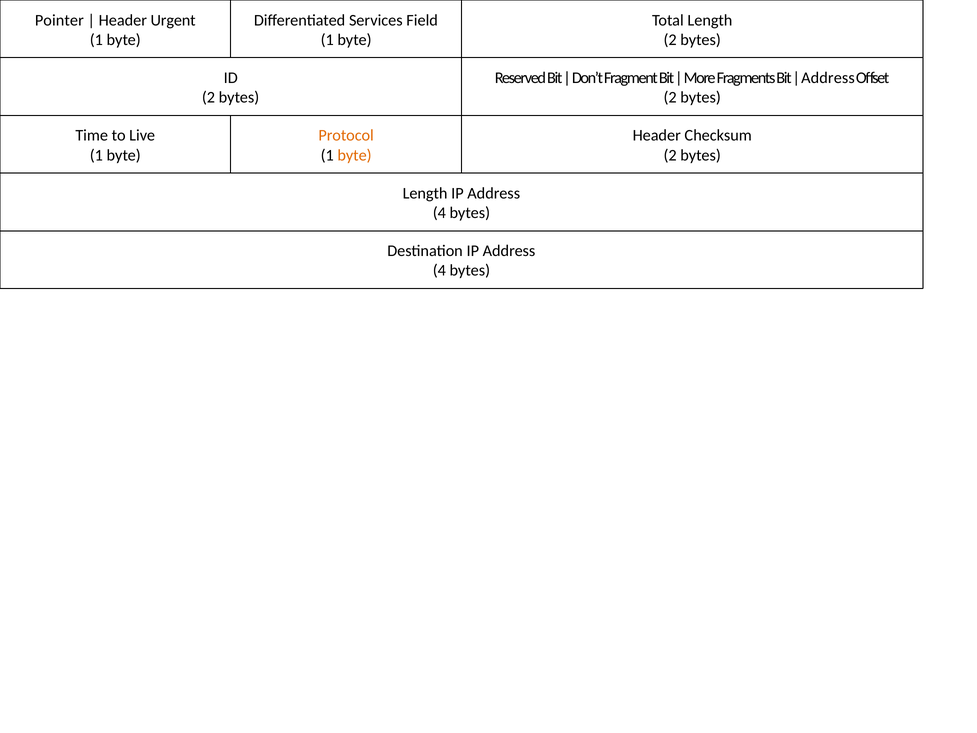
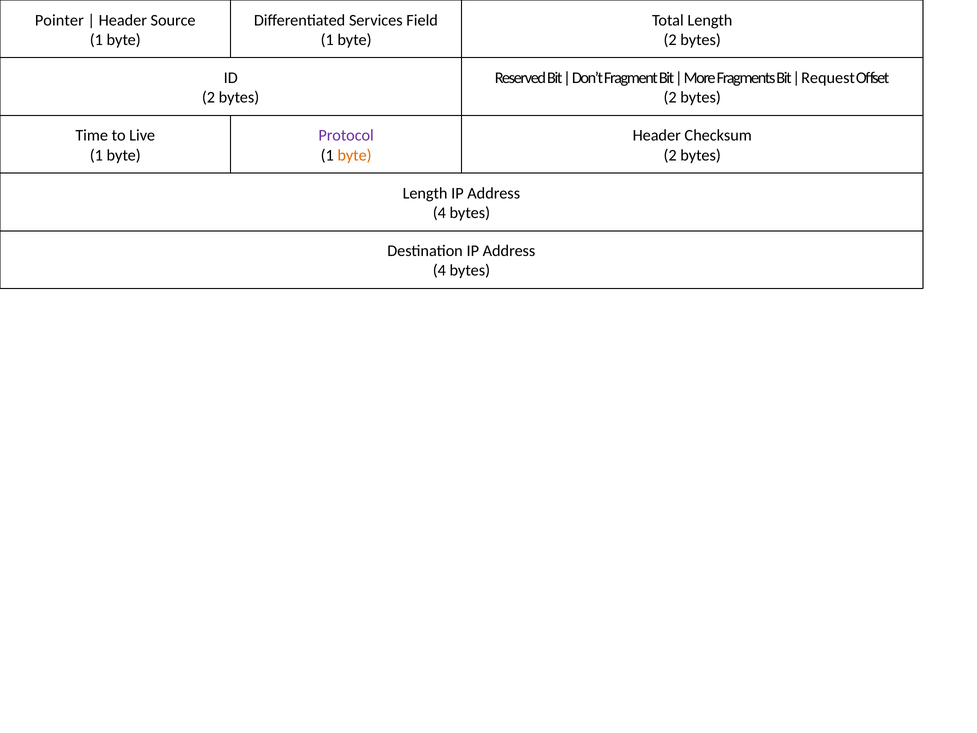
Urgent: Urgent -> Source (173, 20)
Address: Address -> Request (828, 78)
Protocol colour: orange -> purple (346, 136)
